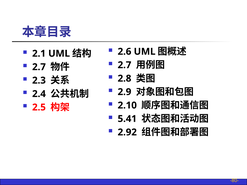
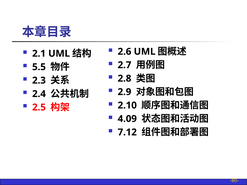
2.7: 2.7 -> 5.5 (39, 67)
5.41: 5.41 -> 4.09 (127, 119)
2.92: 2.92 -> 7.12 (127, 132)
